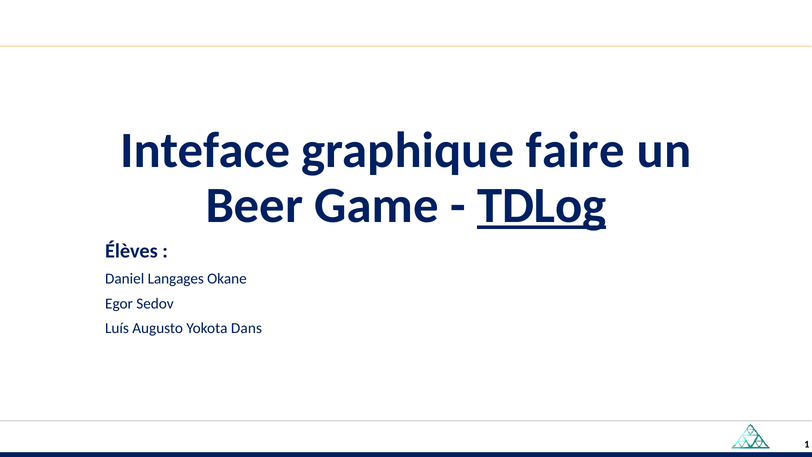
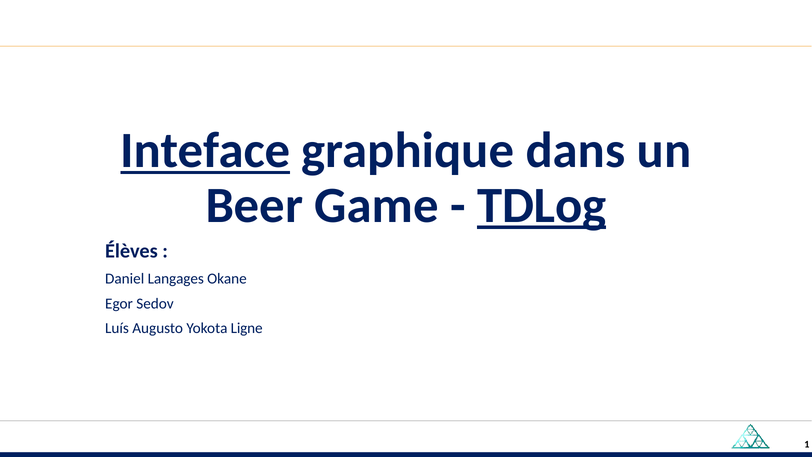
Inteface underline: none -> present (205, 151)
faire: faire -> dans (575, 151)
Dans: Dans -> Ligne (247, 328)
